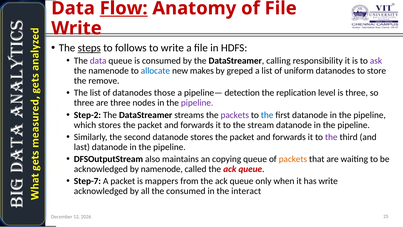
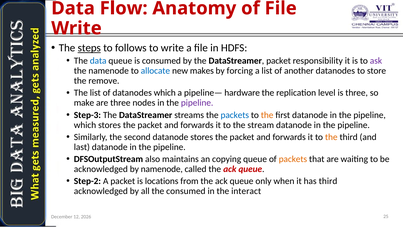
Flow underline: present -> none (124, 8)
data colour: purple -> blue (98, 61)
DataStreamer calling: calling -> packet (279, 61)
greped: greped -> forcing (240, 71)
uniform: uniform -> another (299, 71)
datanodes those: those -> which (165, 93)
detection: detection -> hardware (242, 93)
three: three -> make (84, 103)
Step-2: Step-2 -> Step-3 (87, 115)
packets colour: purple -> blue (235, 115)
the colour: blue -> orange (267, 115)
the colour: purple -> orange (331, 137)
Step-7: Step-7 -> Step-2 (87, 181)
mappers: mappers -> locations (162, 181)
has write: write -> third (328, 181)
